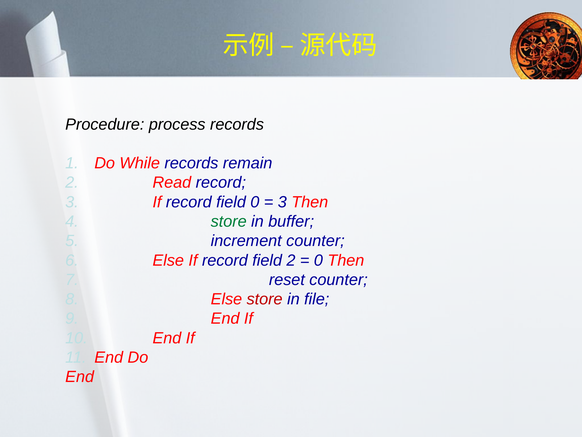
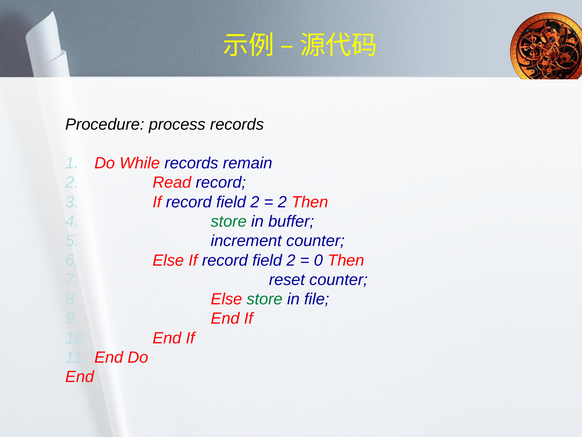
0: 0 -> 2 (255, 202)
3: 3 -> 2 (282, 202)
store colour: red -> green (265, 299)
